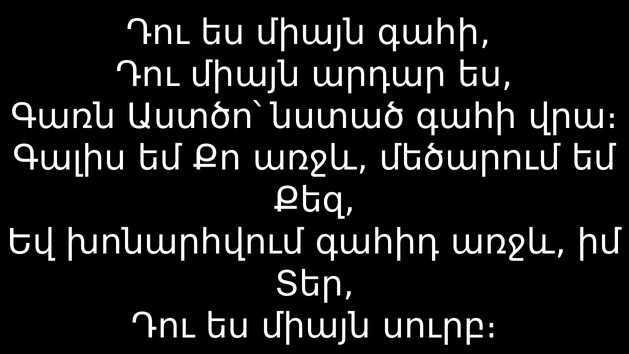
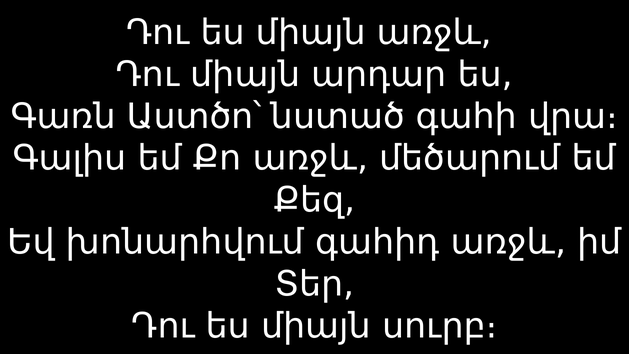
միայն գահի: գահի -> առջև (434, 33)
